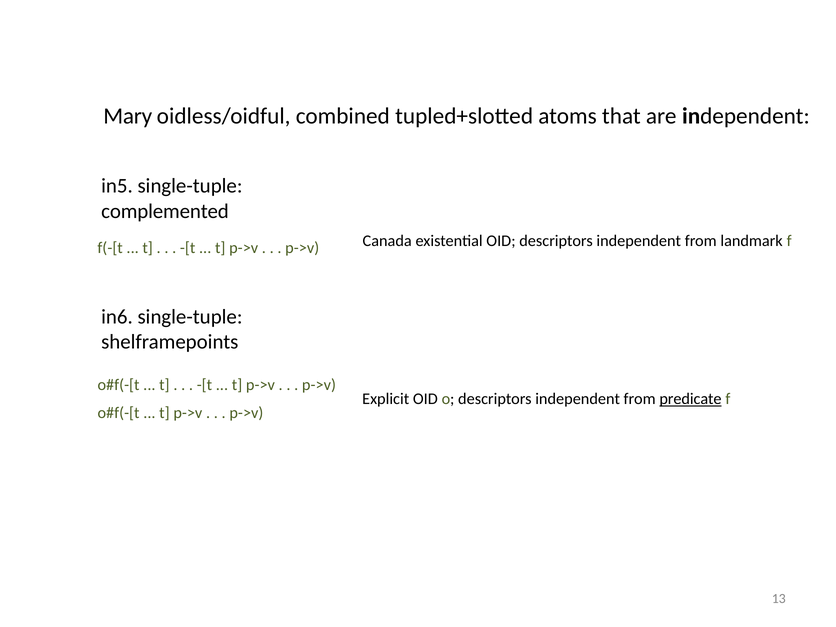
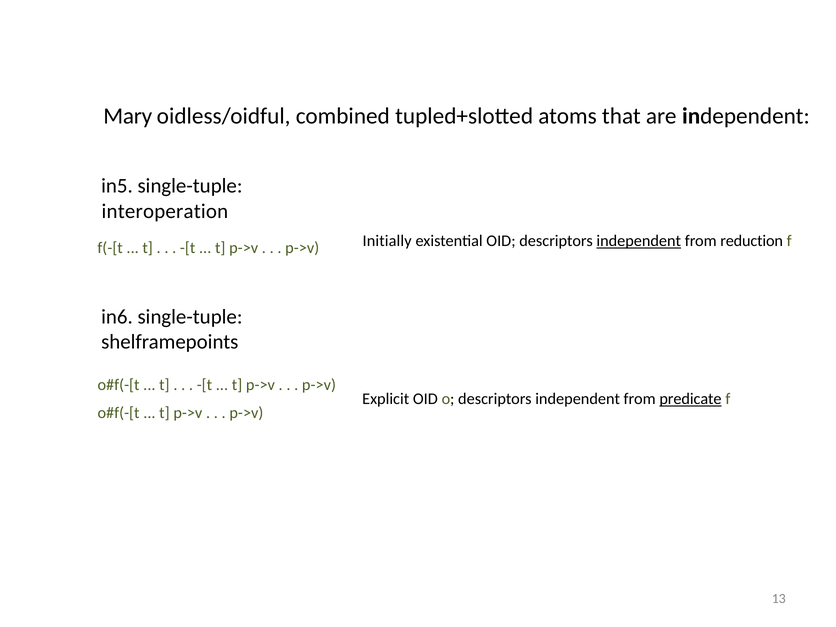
complemented: complemented -> interoperation (165, 211)
Canada: Canada -> Initially (387, 241)
independent underline: none -> present (639, 241)
landmark: landmark -> reduction (752, 241)
